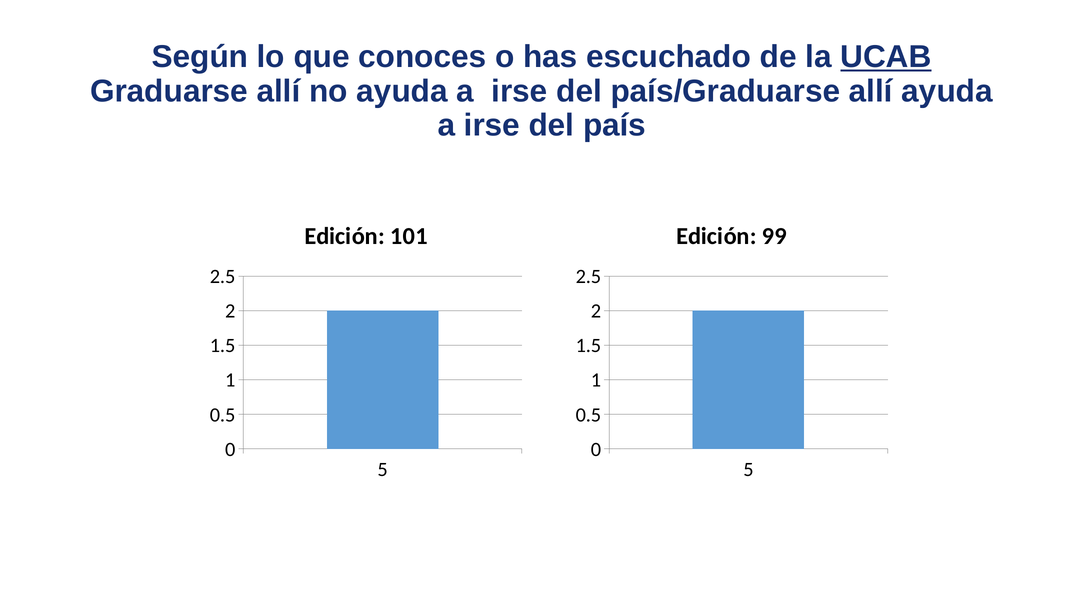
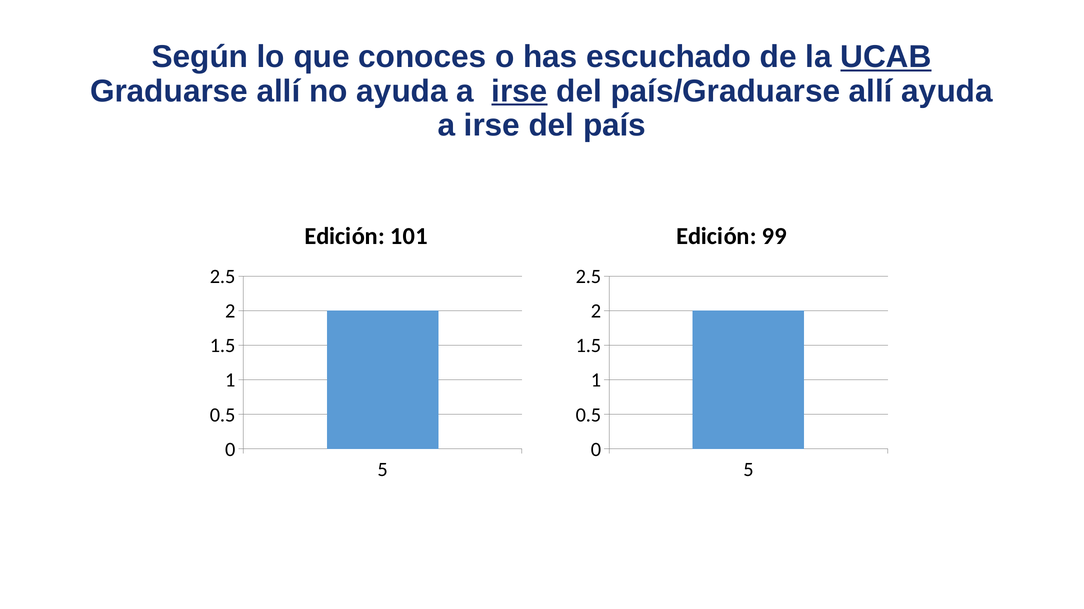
irse underline: none -> present (519, 91)
